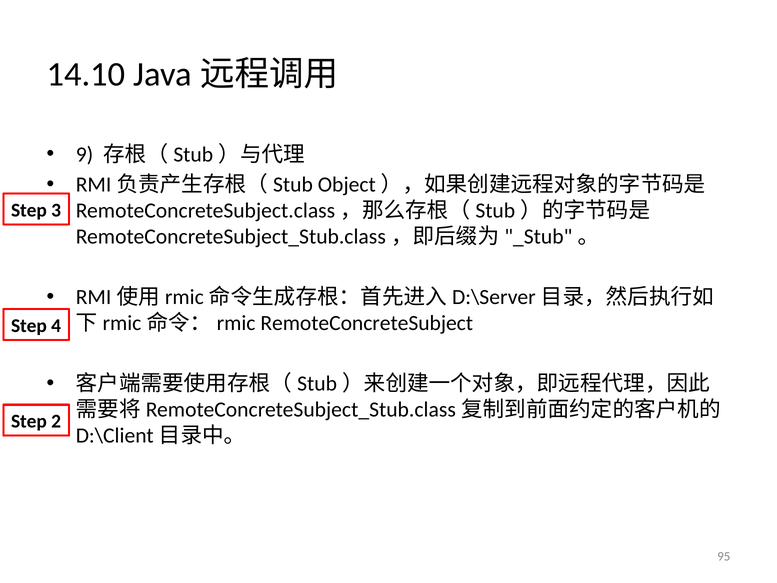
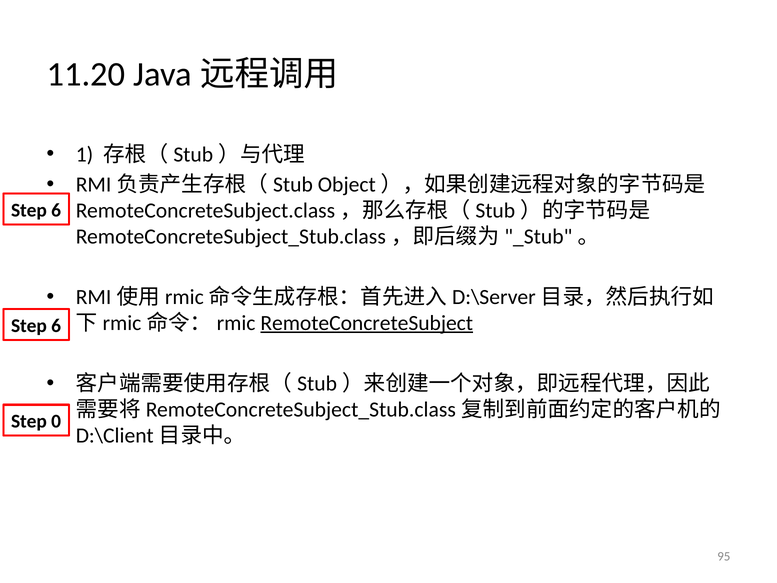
14.10: 14.10 -> 11.20 (86, 74)
9: 9 -> 1 (85, 154)
3: 3 -> 6 (56, 210)
RemoteConcreteSubject underline: none -> present (367, 323)
4: 4 -> 6 (56, 326)
2: 2 -> 0 (56, 421)
